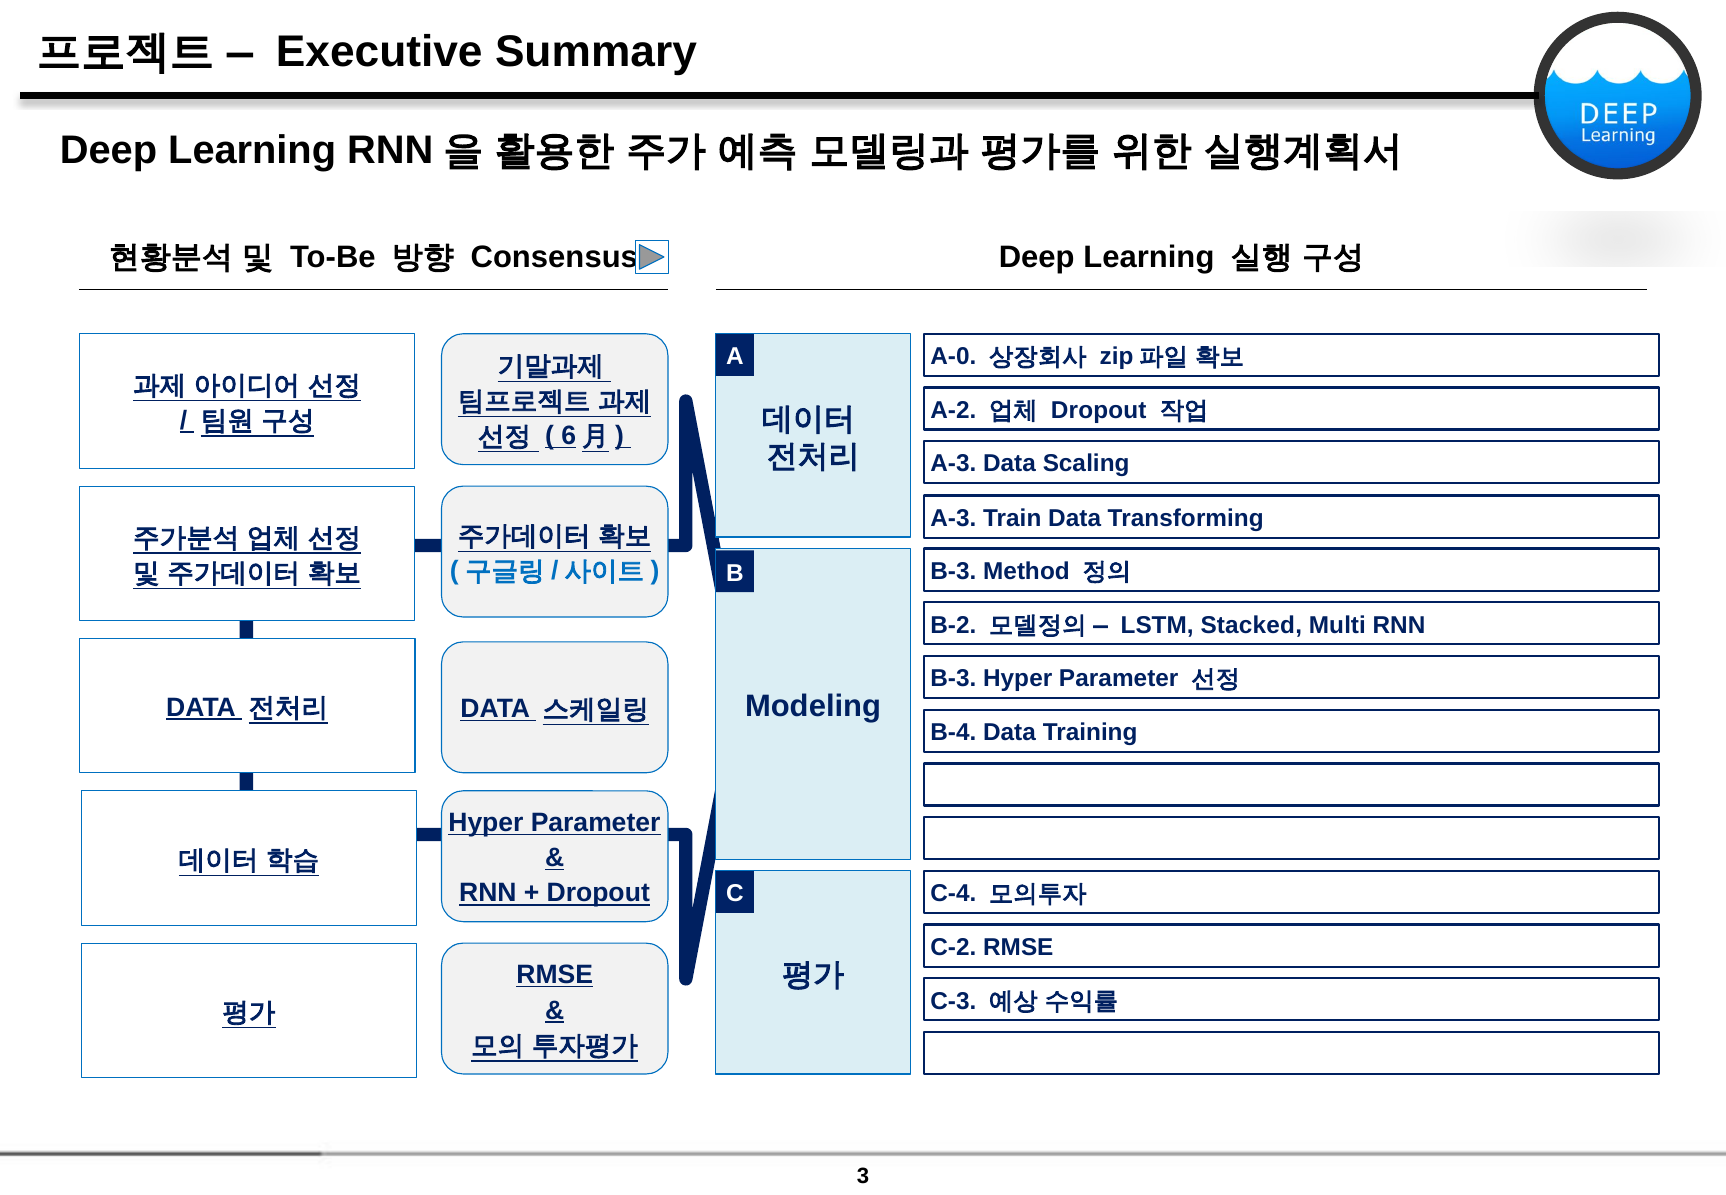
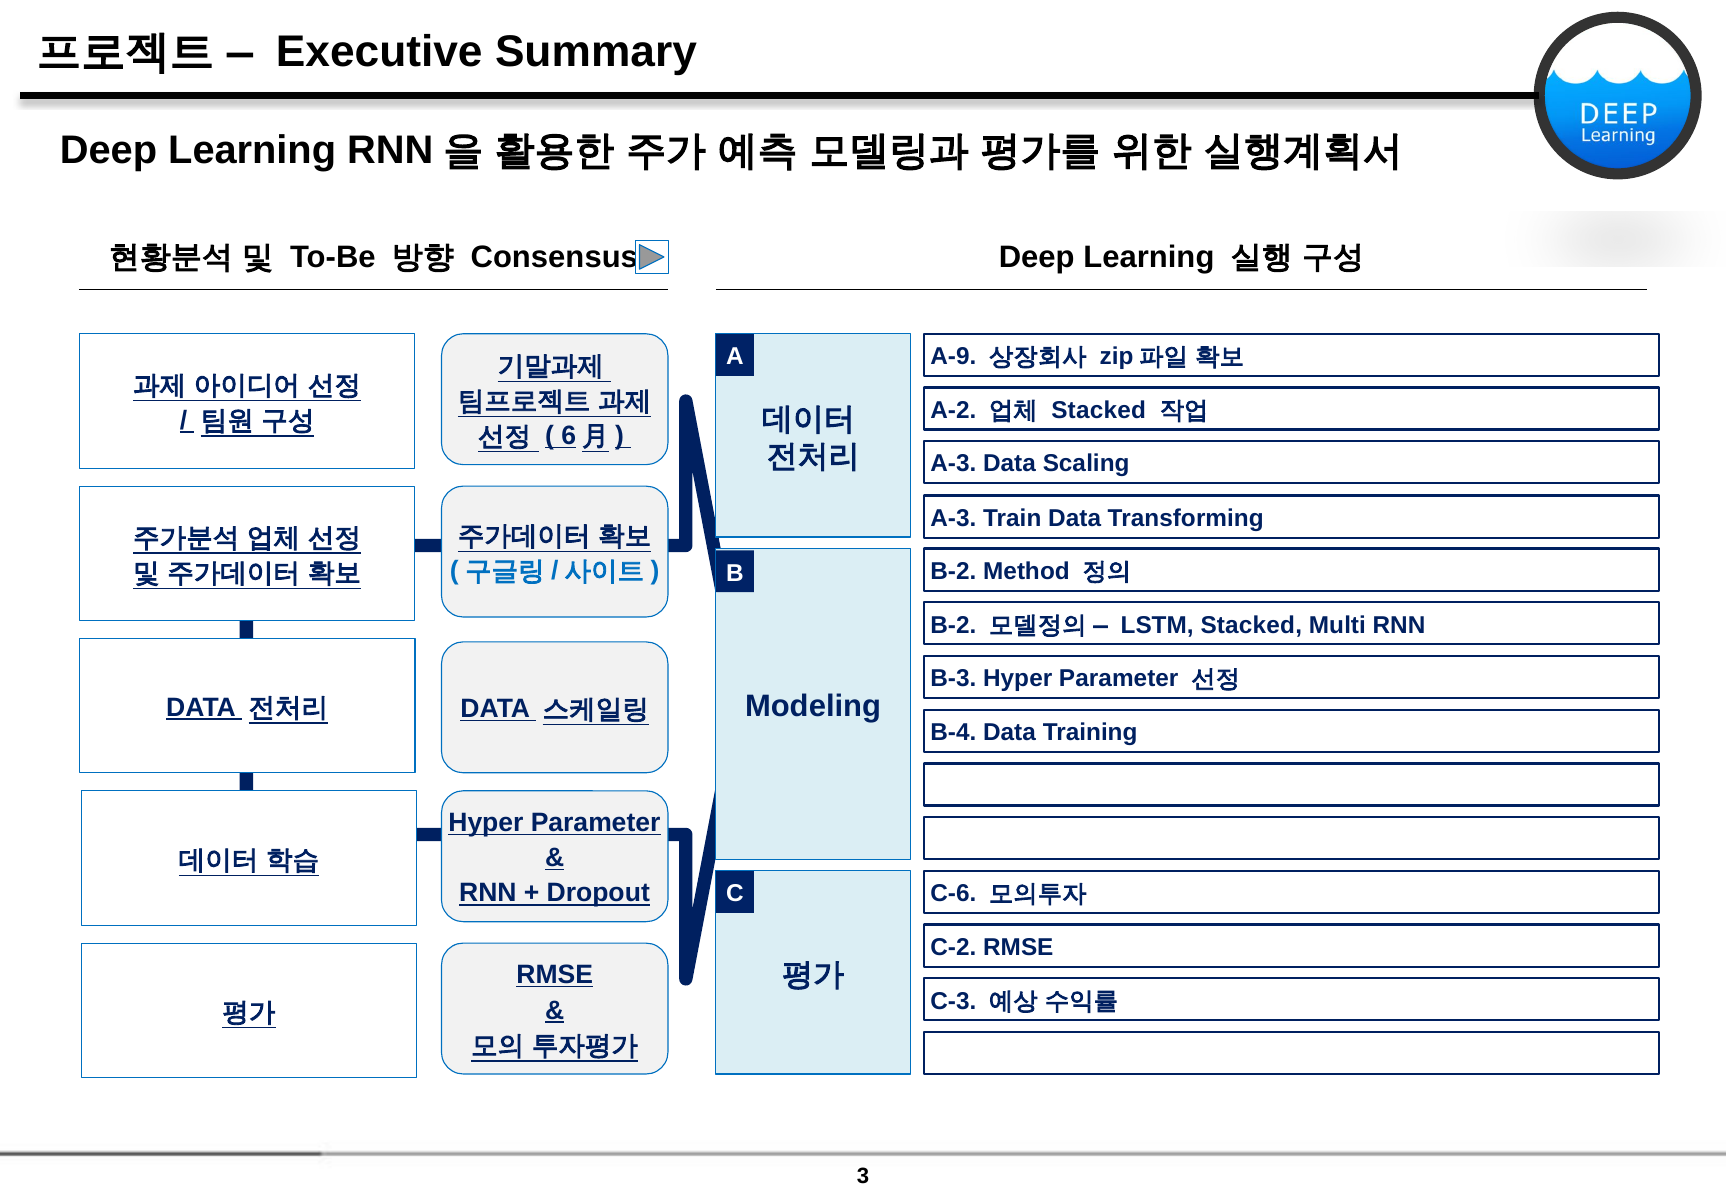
A-0: A-0 -> A-9 (953, 357)
Dropout: Dropout -> Stacked (1099, 410)
B-3: B-3 -> B-2 (953, 571)
C-4: C-4 -> C-6 (953, 894)
